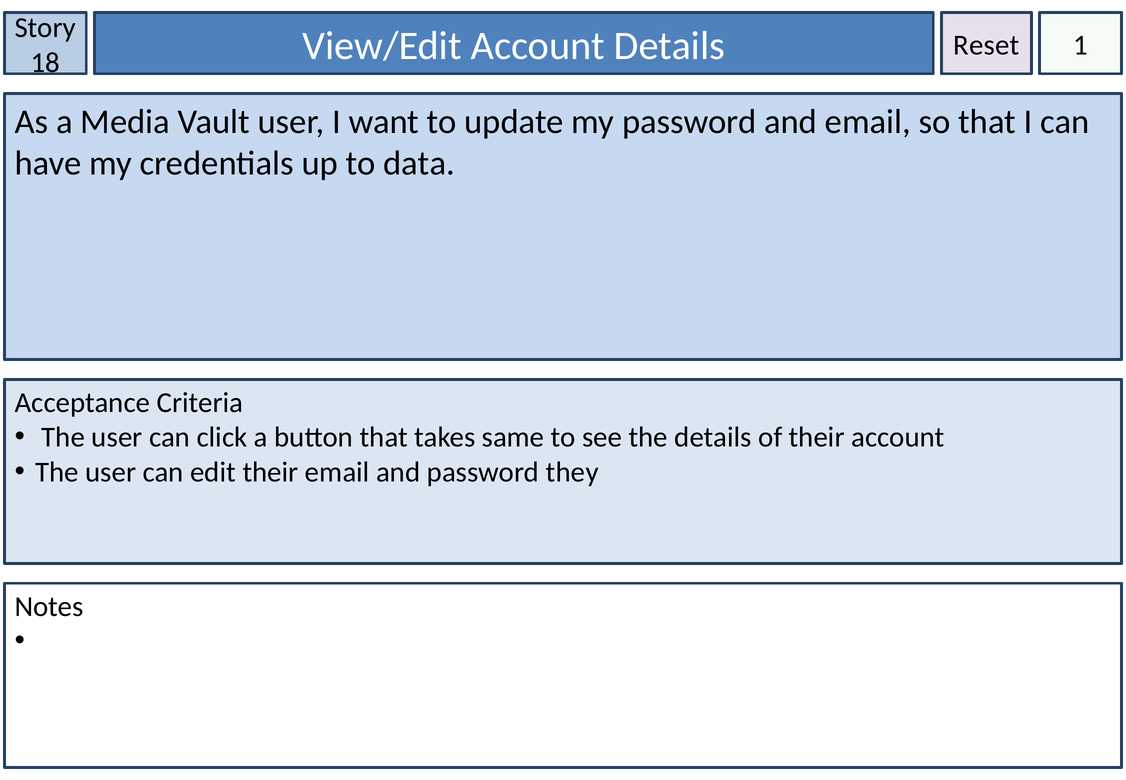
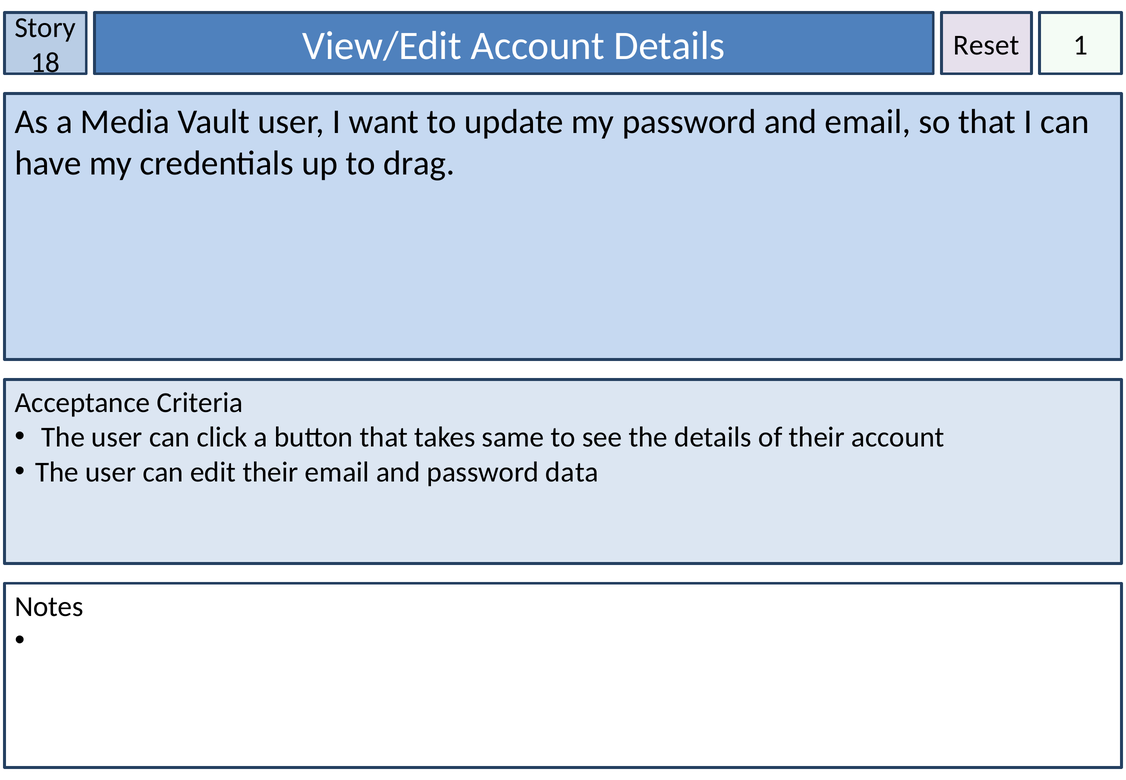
data: data -> drag (419, 163)
they: they -> data (572, 472)
